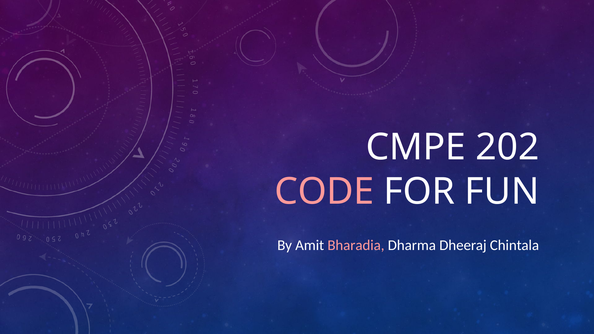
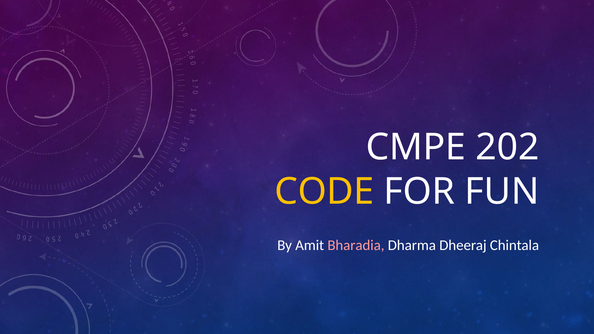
CODE colour: pink -> yellow (324, 192)
